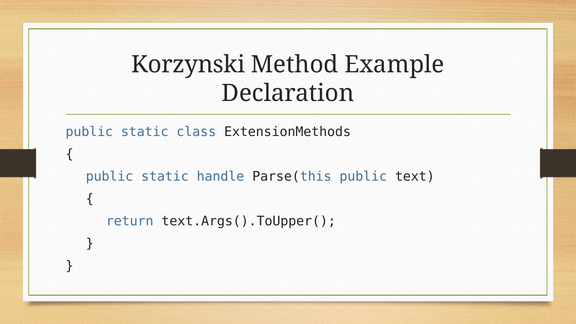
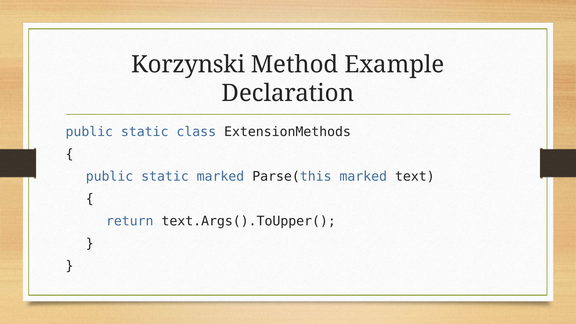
static handle: handle -> marked (220, 176)
Parse(this public: public -> marked (363, 176)
